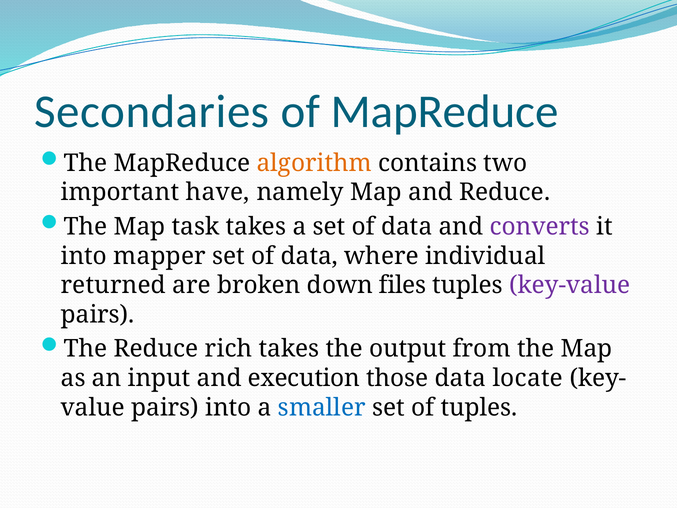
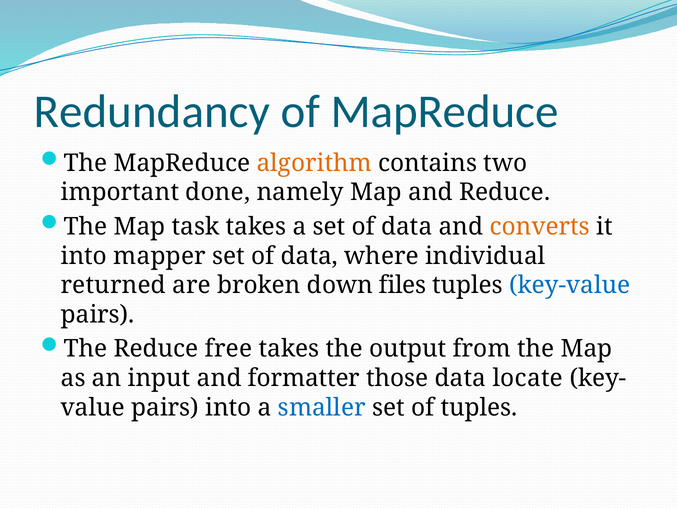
Secondaries: Secondaries -> Redundancy (152, 112)
have: have -> done (218, 192)
converts colour: purple -> orange (540, 227)
key-value colour: purple -> blue (570, 285)
rich: rich -> free (229, 349)
execution: execution -> formatter (304, 378)
